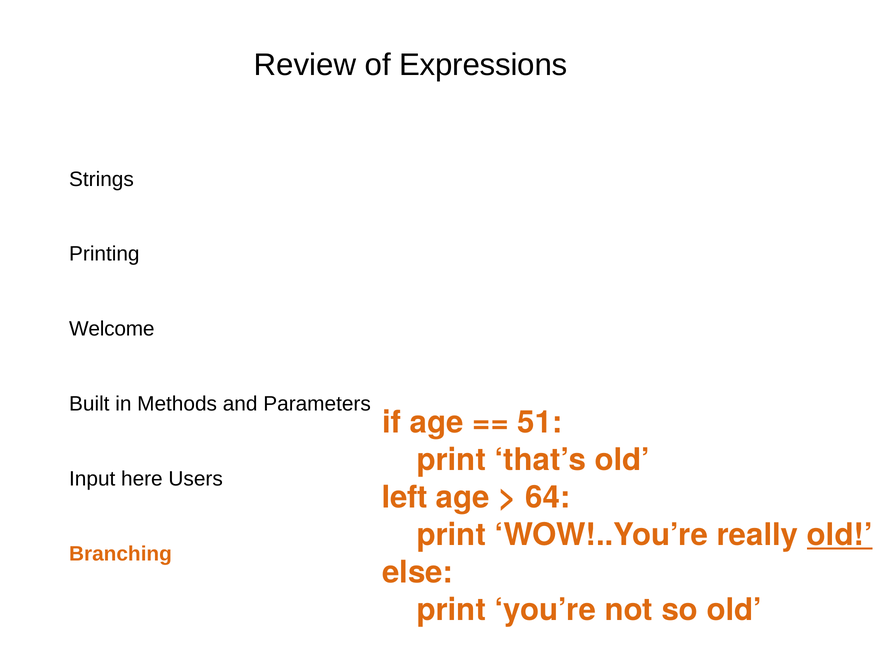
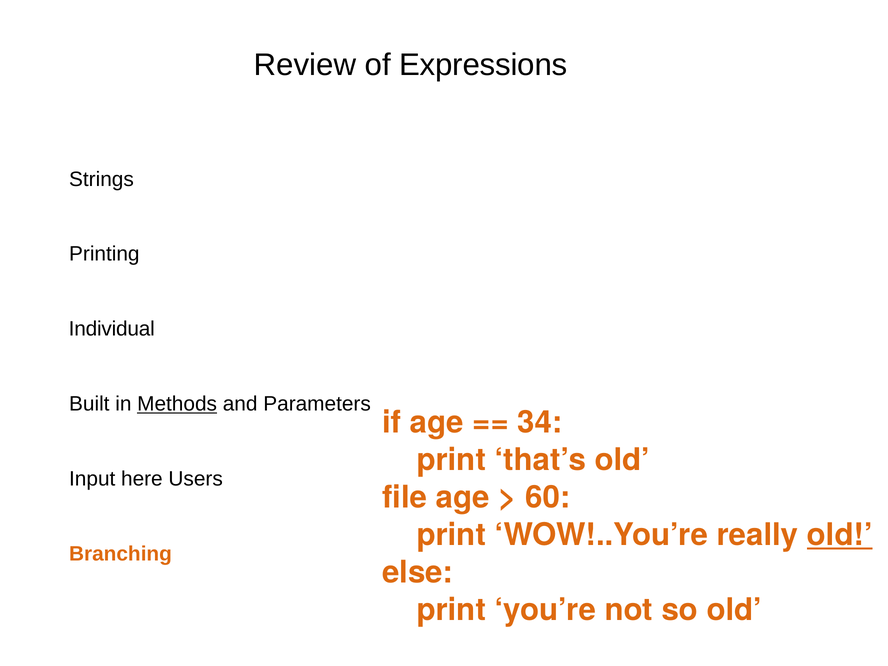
Welcome: Welcome -> Individual (112, 329)
Methods underline: none -> present (177, 404)
51: 51 -> 34 (540, 423)
left: left -> file (405, 498)
64: 64 -> 60 (548, 498)
